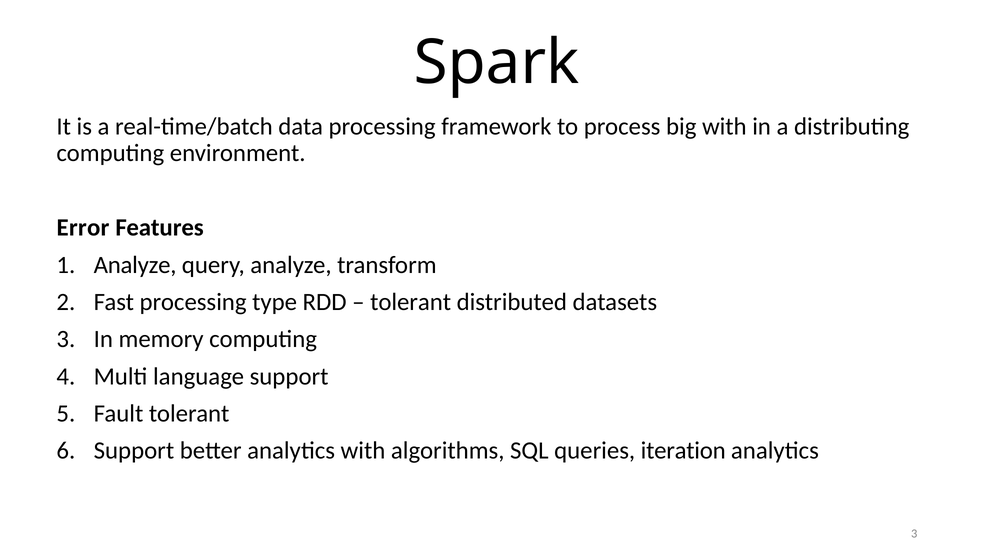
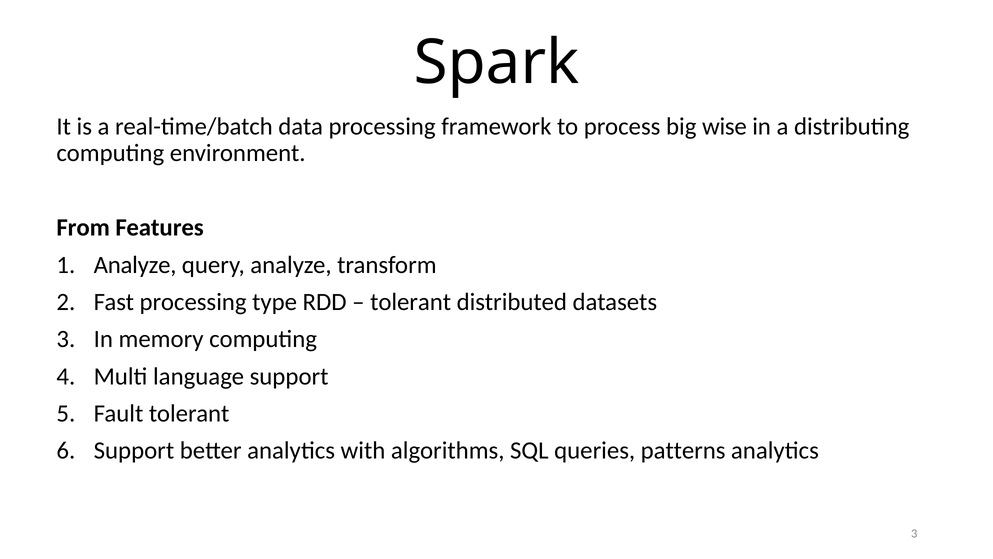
big with: with -> wise (724, 126)
Error: Error -> From (83, 227)
iteration: iteration -> patterns (683, 450)
